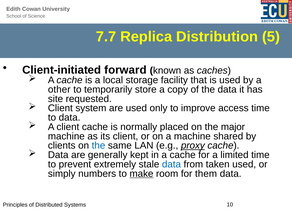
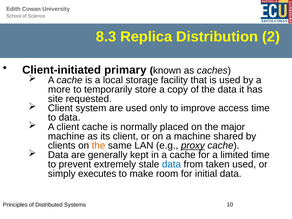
7.7: 7.7 -> 8.3 (106, 37)
5: 5 -> 2 (271, 37)
forward: forward -> primary (125, 70)
other: other -> more (59, 89)
the colour: blue -> orange (99, 146)
numbers: numbers -> executes (97, 174)
make underline: present -> none (141, 174)
them: them -> initial (206, 174)
